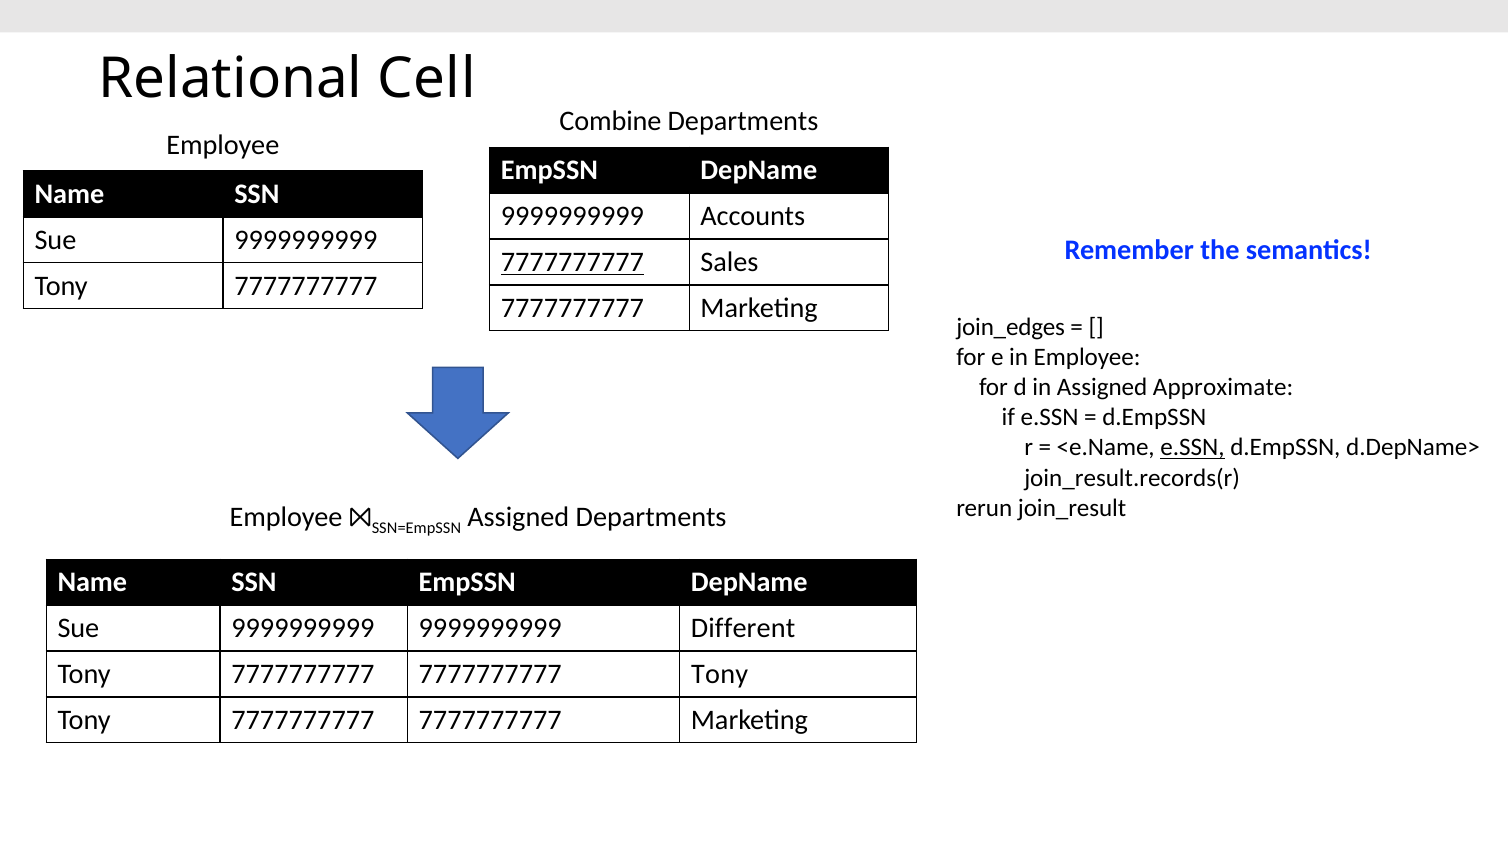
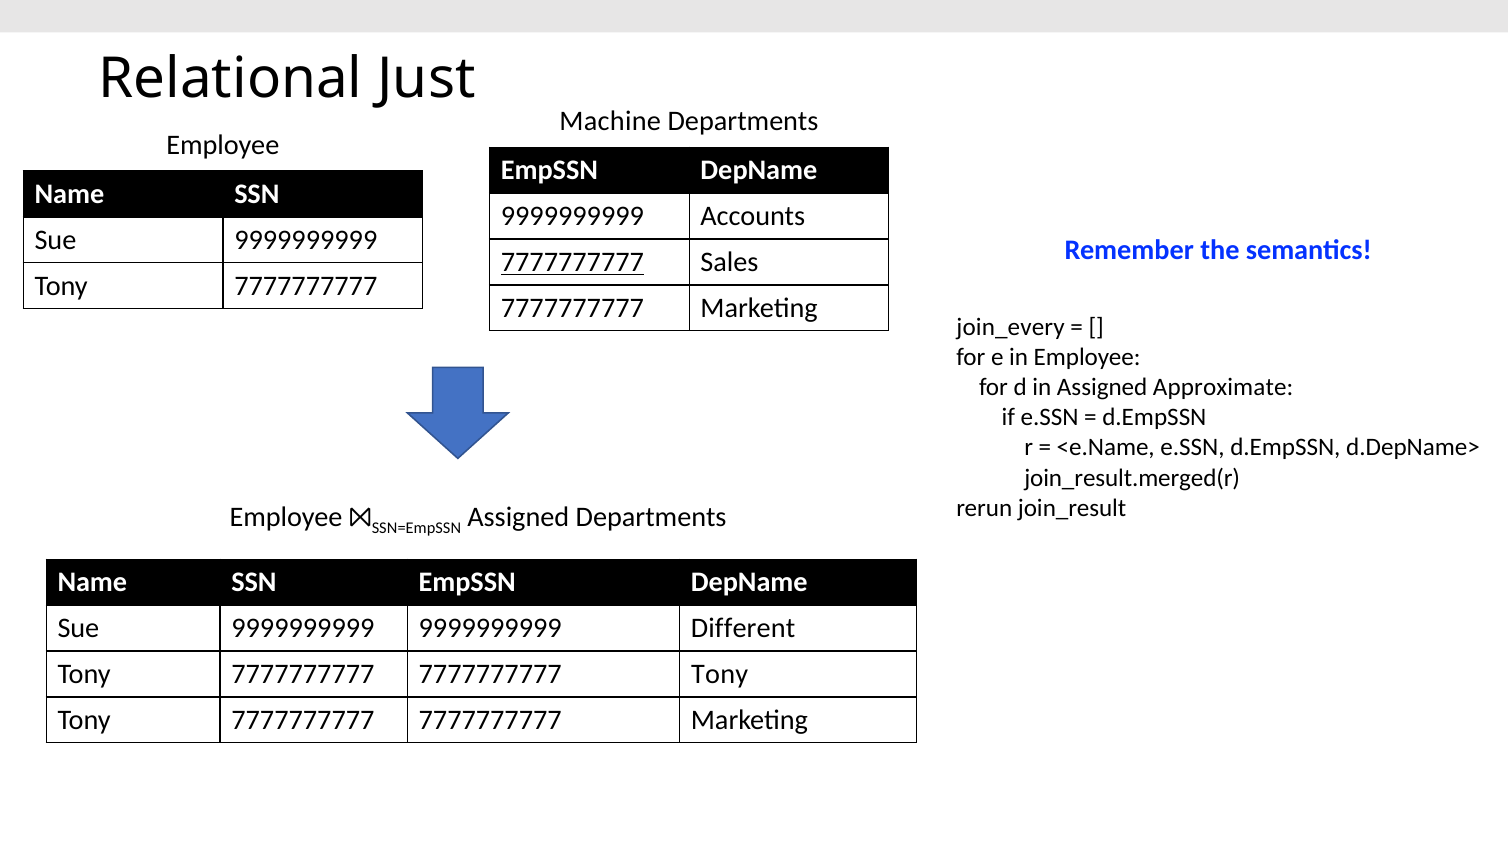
Cell: Cell -> Just (426, 79)
Combine: Combine -> Machine (610, 122)
join_edges: join_edges -> join_every (1011, 327)
e.SSN underline: present -> none (1192, 448)
join_result.records(r: join_result.records(r -> join_result.merged(r (1132, 478)
